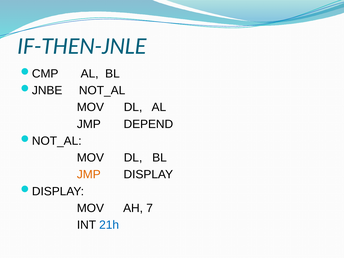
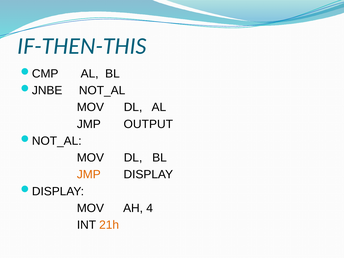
IF-THEN-JNLE: IF-THEN-JNLE -> IF-THEN-THIS (82, 46)
DEPEND: DEPEND -> OUTPUT (148, 124)
7: 7 -> 4 (150, 208)
21h colour: blue -> orange (109, 225)
